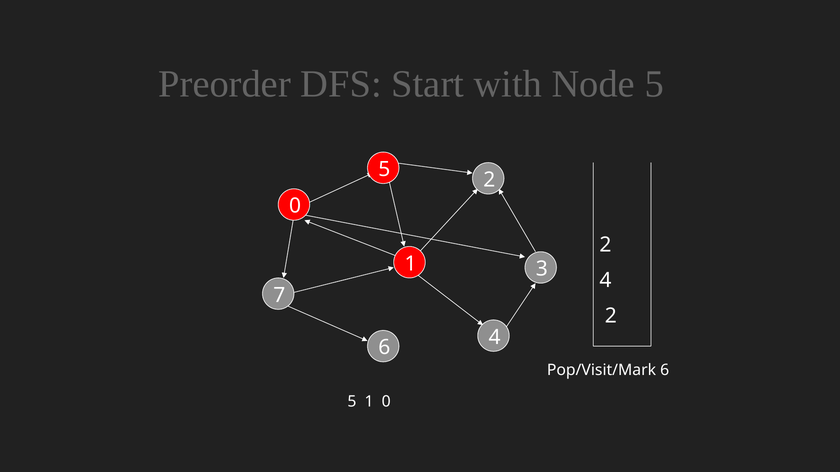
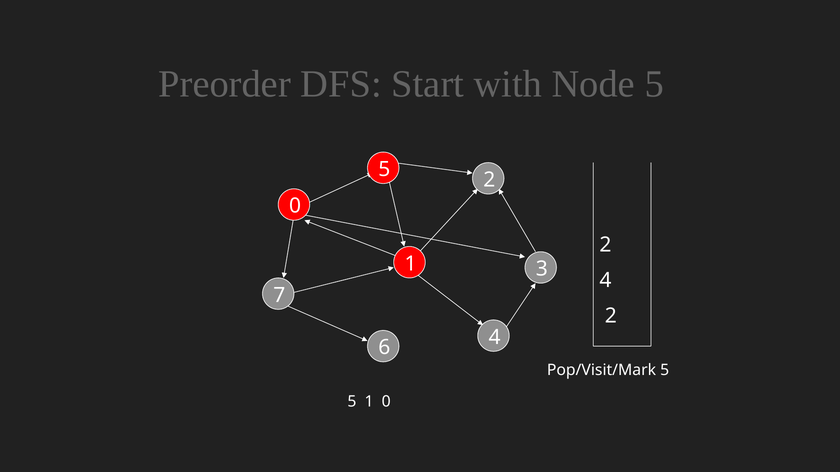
Pop/Visit/Mark 6: 6 -> 5 (665, 371)
